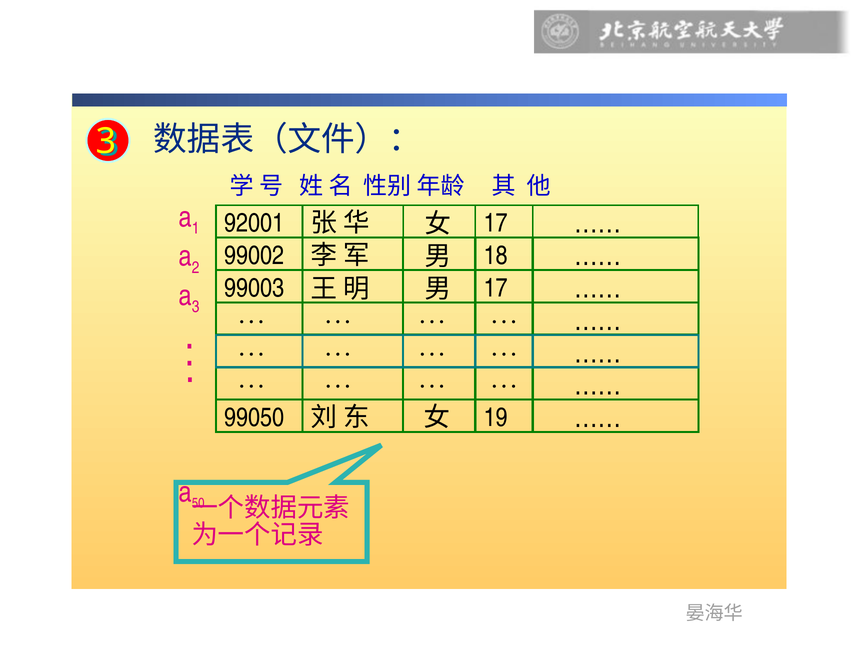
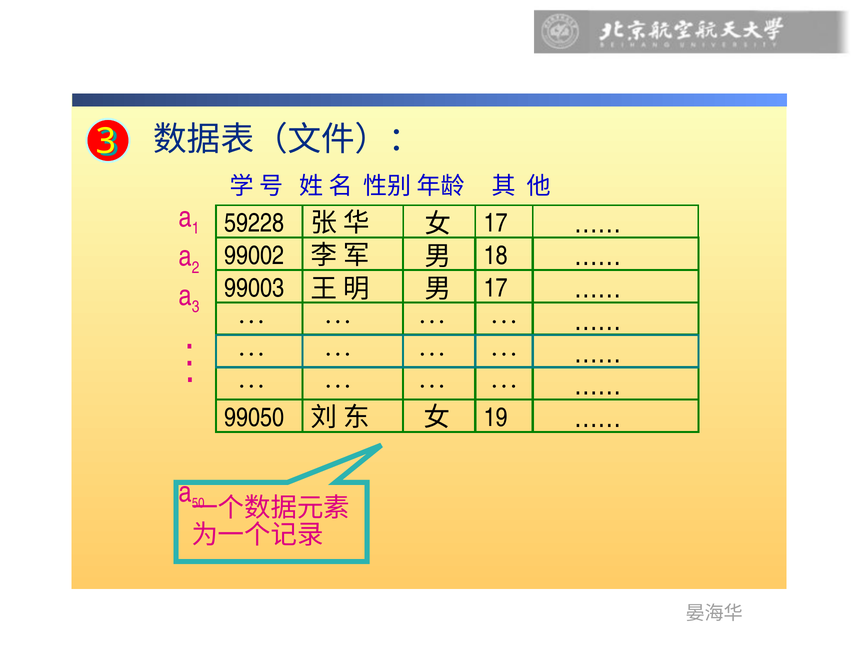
92001: 92001 -> 59228 (254, 223)
